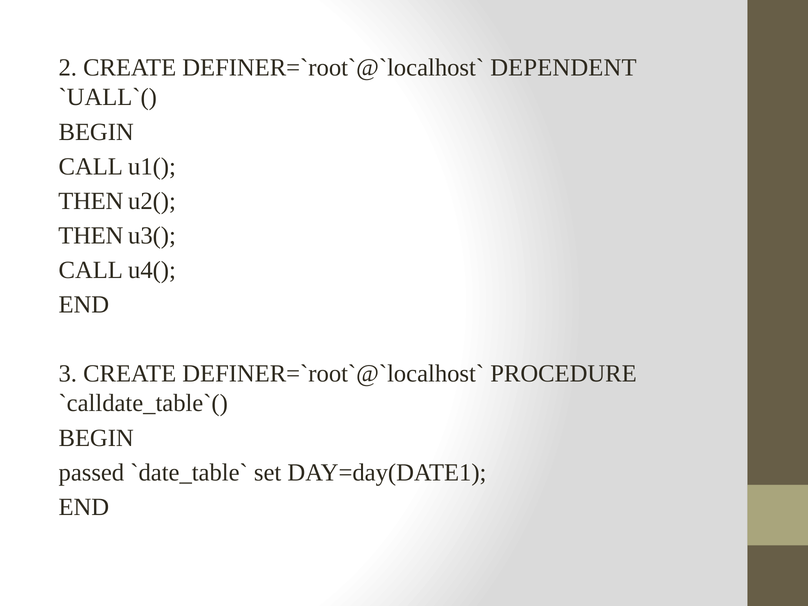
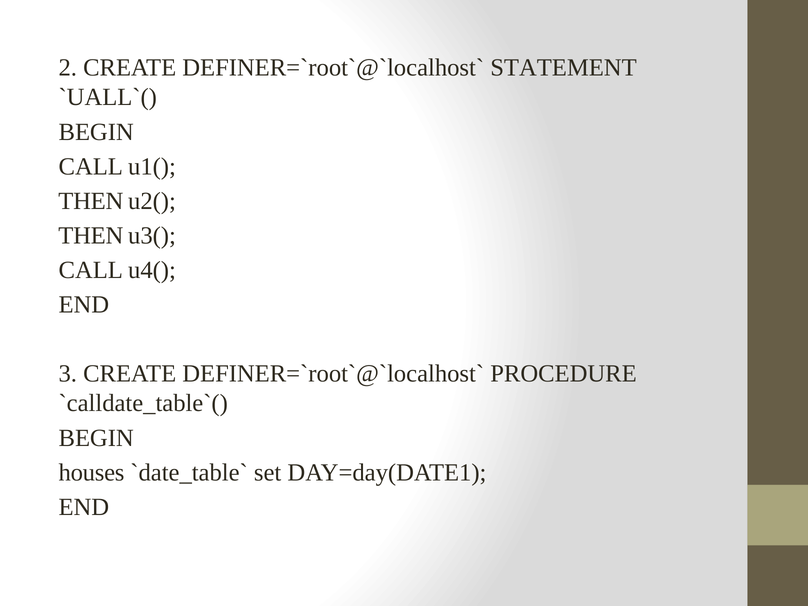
DEPENDENT: DEPENDENT -> STATEMENT (563, 68)
passed: passed -> houses (92, 472)
